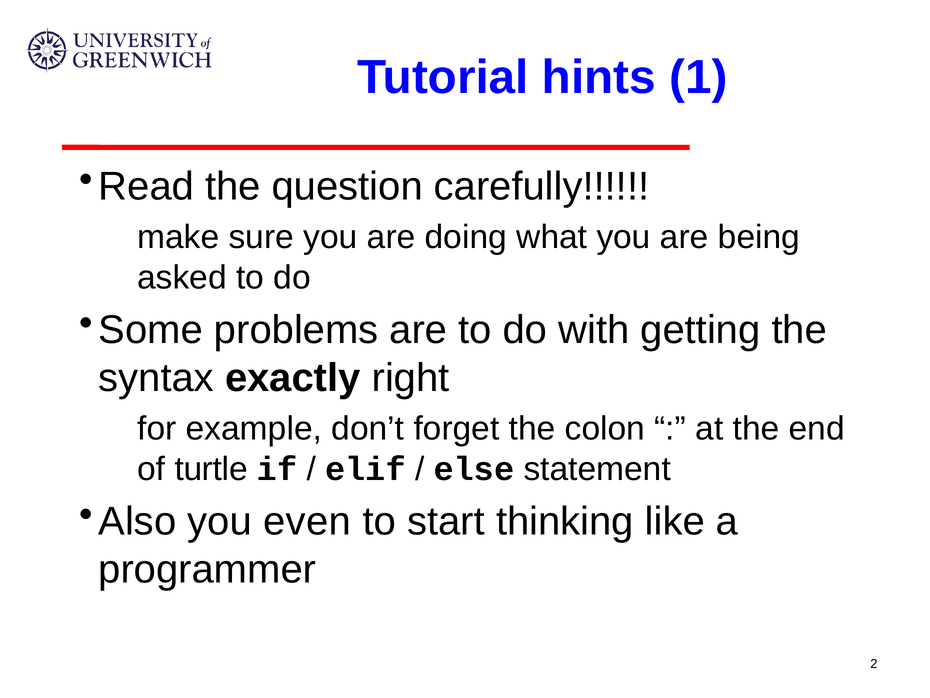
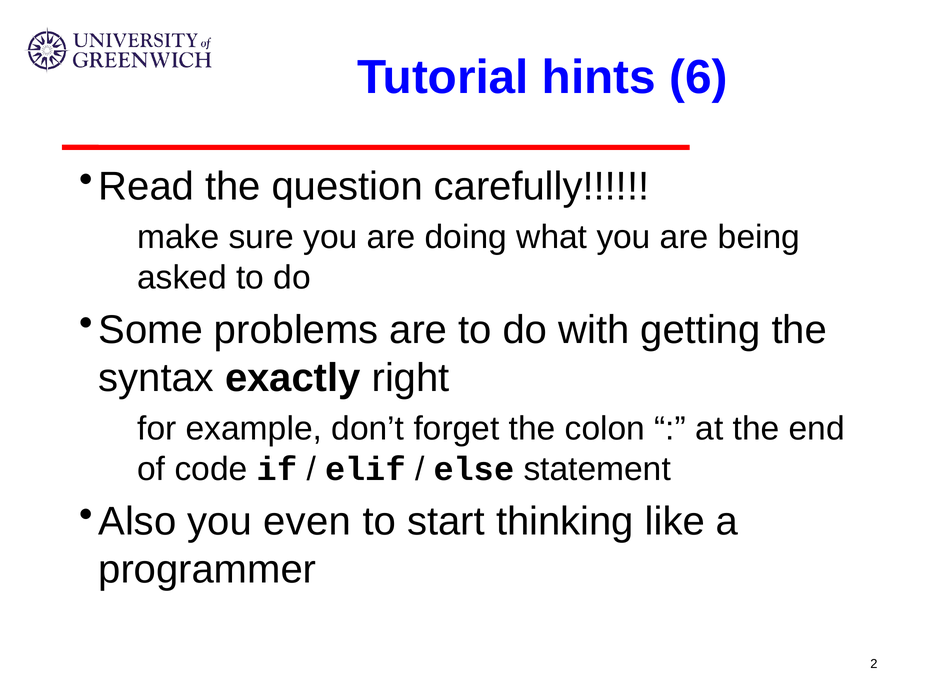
1: 1 -> 6 (698, 77)
turtle: turtle -> code (211, 469)
